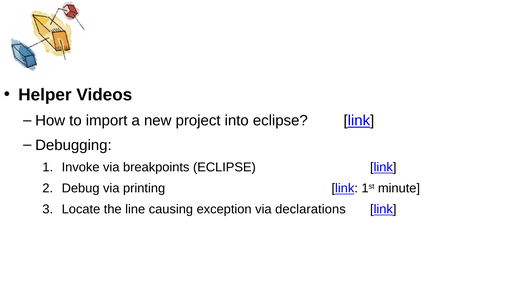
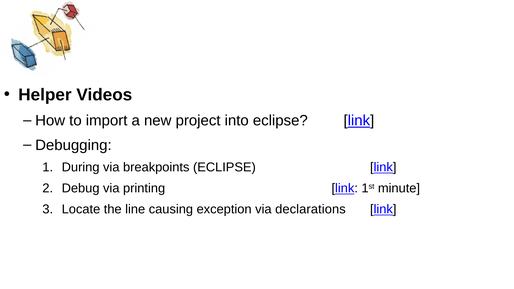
Invoke: Invoke -> During (81, 167)
